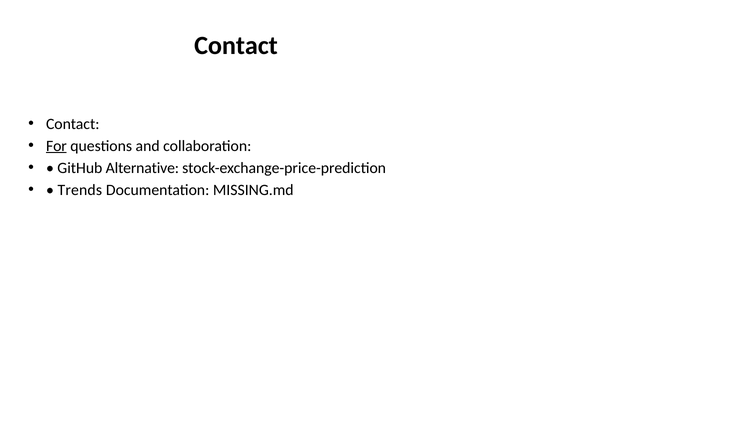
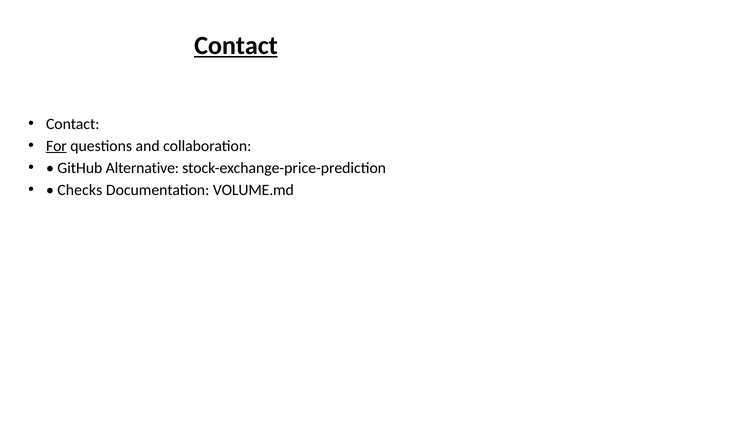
Contact underline: none -> present (236, 45)
Trends: Trends -> Checks (80, 190)
MISSING.md: MISSING.md -> VOLUME.md (253, 190)
